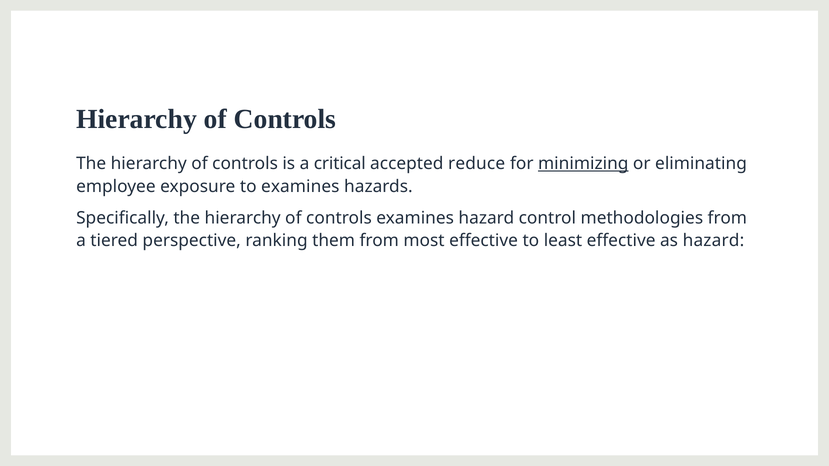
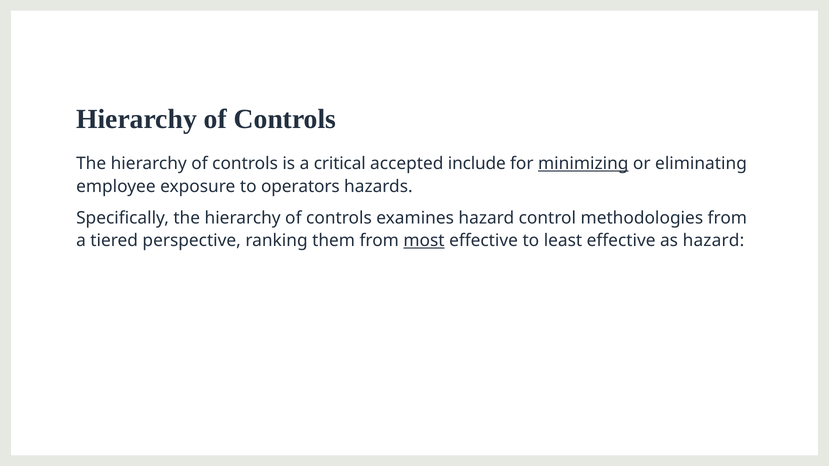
reduce: reduce -> include (477, 164)
to examines: examines -> operators (300, 187)
most underline: none -> present (424, 241)
